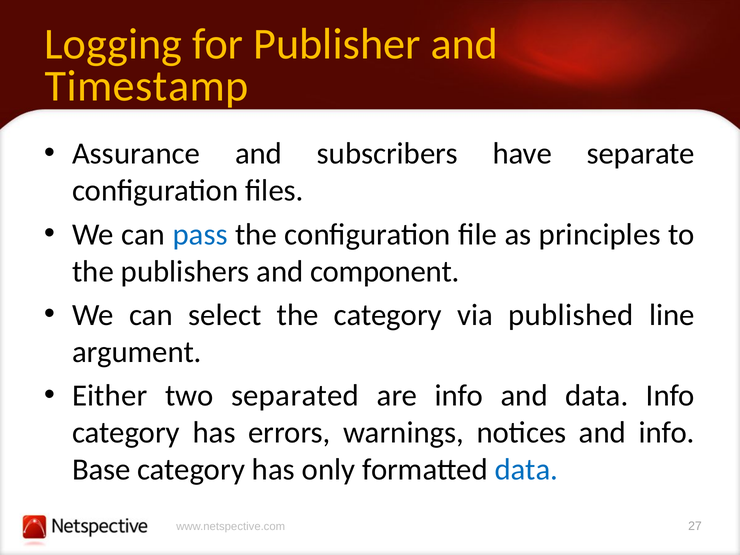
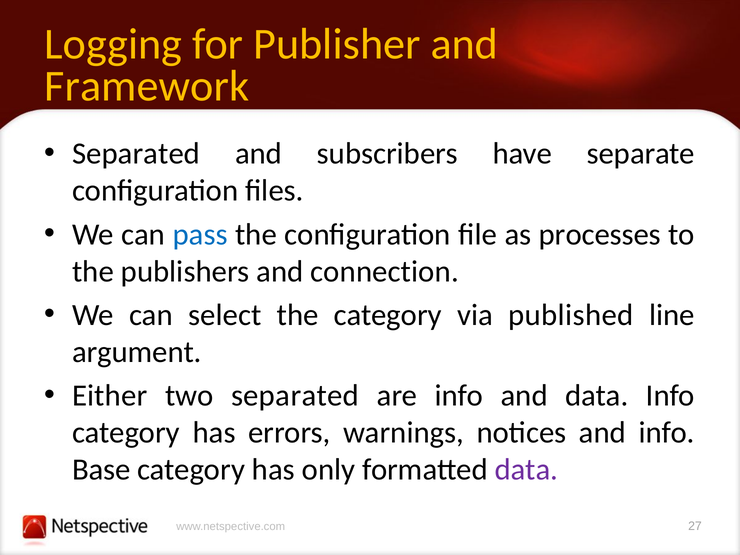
Timestamp: Timestamp -> Framework (147, 86)
Assurance: Assurance -> Separated (136, 154)
principles: principles -> processes (600, 234)
component: component -> connection (385, 271)
data colour: blue -> purple (526, 470)
